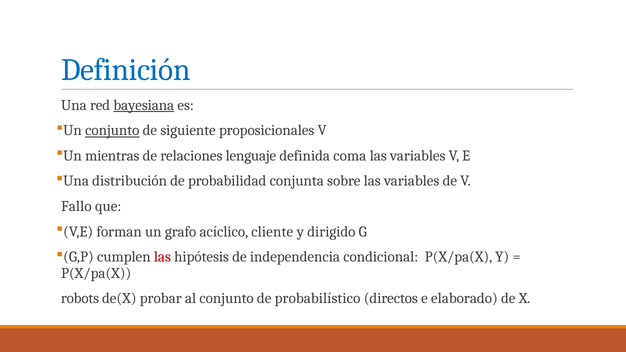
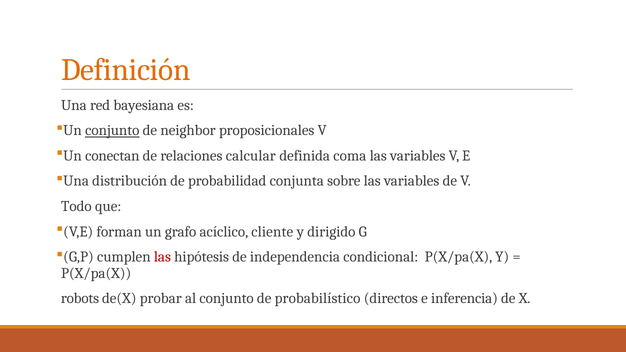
Definición colour: blue -> orange (126, 70)
bayesiana underline: present -> none (144, 105)
siguiente: siguiente -> neighbor (188, 130)
mientras: mientras -> conectan (112, 156)
lenguaje: lenguaje -> calcular (251, 156)
Fallo: Fallo -> Todo (76, 206)
elaborado: elaborado -> inferencia (465, 299)
